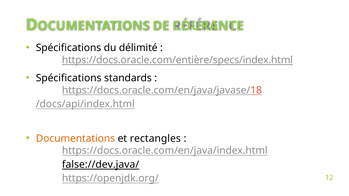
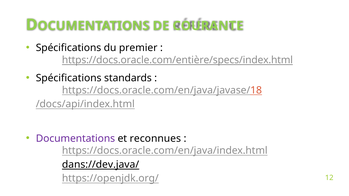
délimité: délimité -> premier (138, 48)
Documentations colour: orange -> purple (75, 139)
rectangles: rectangles -> reconnues (155, 139)
false://dev.java/: false://dev.java/ -> dans://dev.java/ (101, 165)
